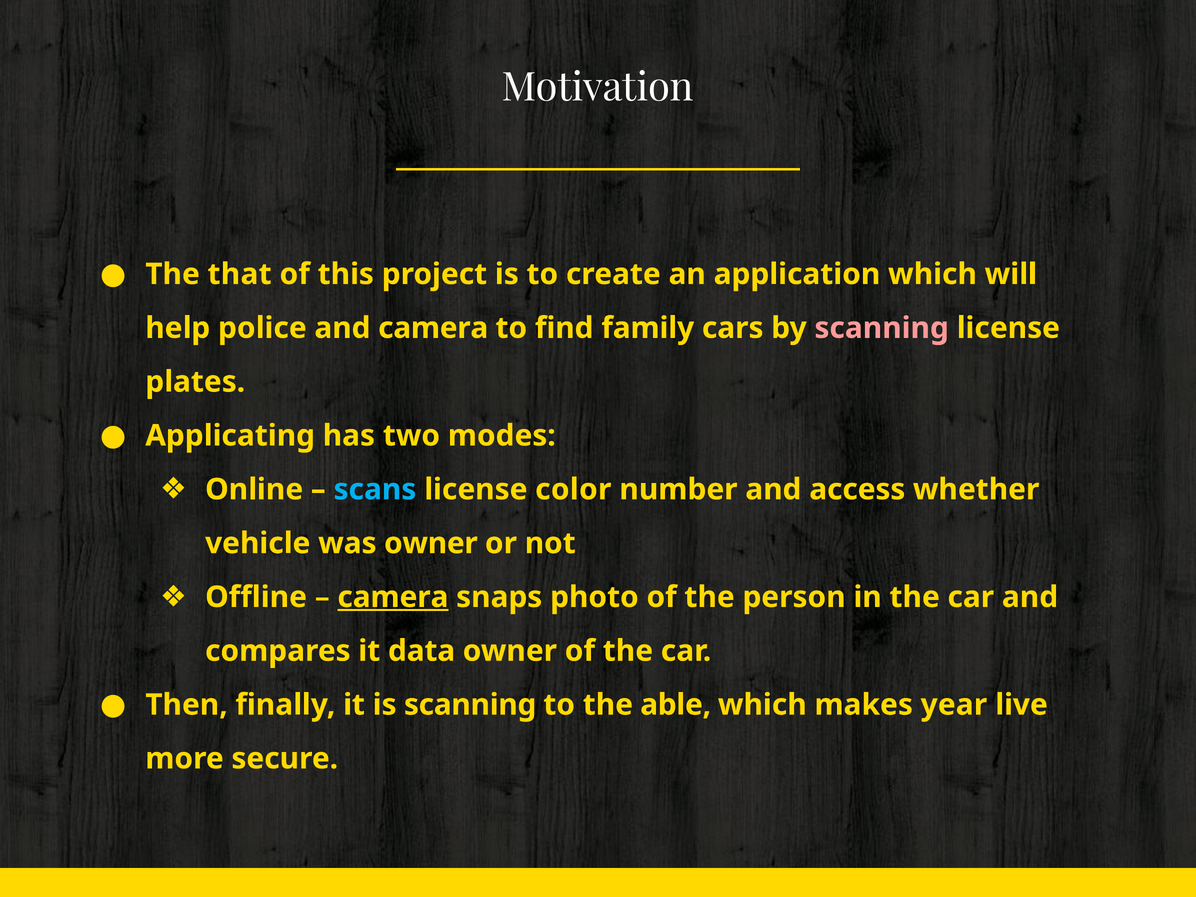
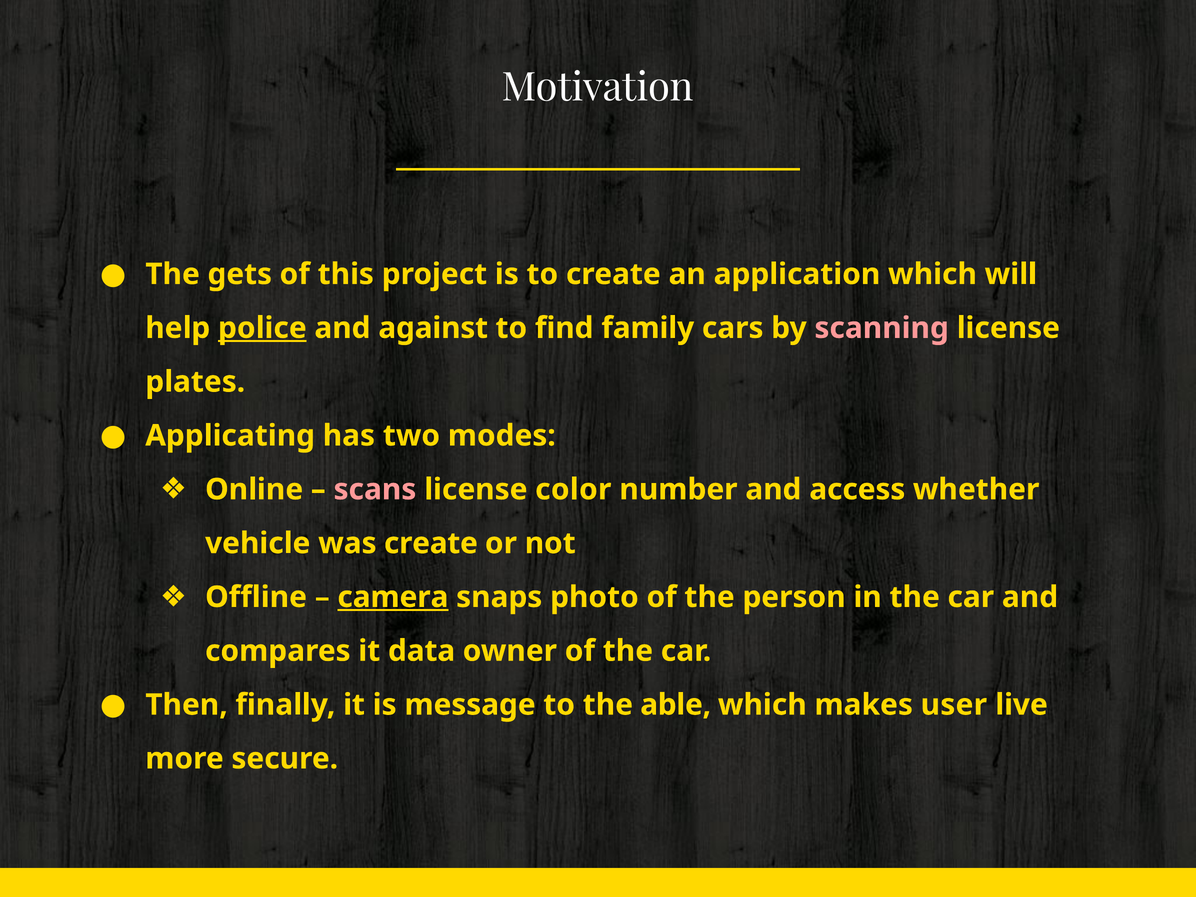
that: that -> gets (240, 274)
police underline: none -> present (262, 328)
and camera: camera -> against (433, 328)
scans colour: light blue -> pink (375, 489)
was owner: owner -> create (431, 543)
is scanning: scanning -> message (470, 705)
year: year -> user (954, 705)
